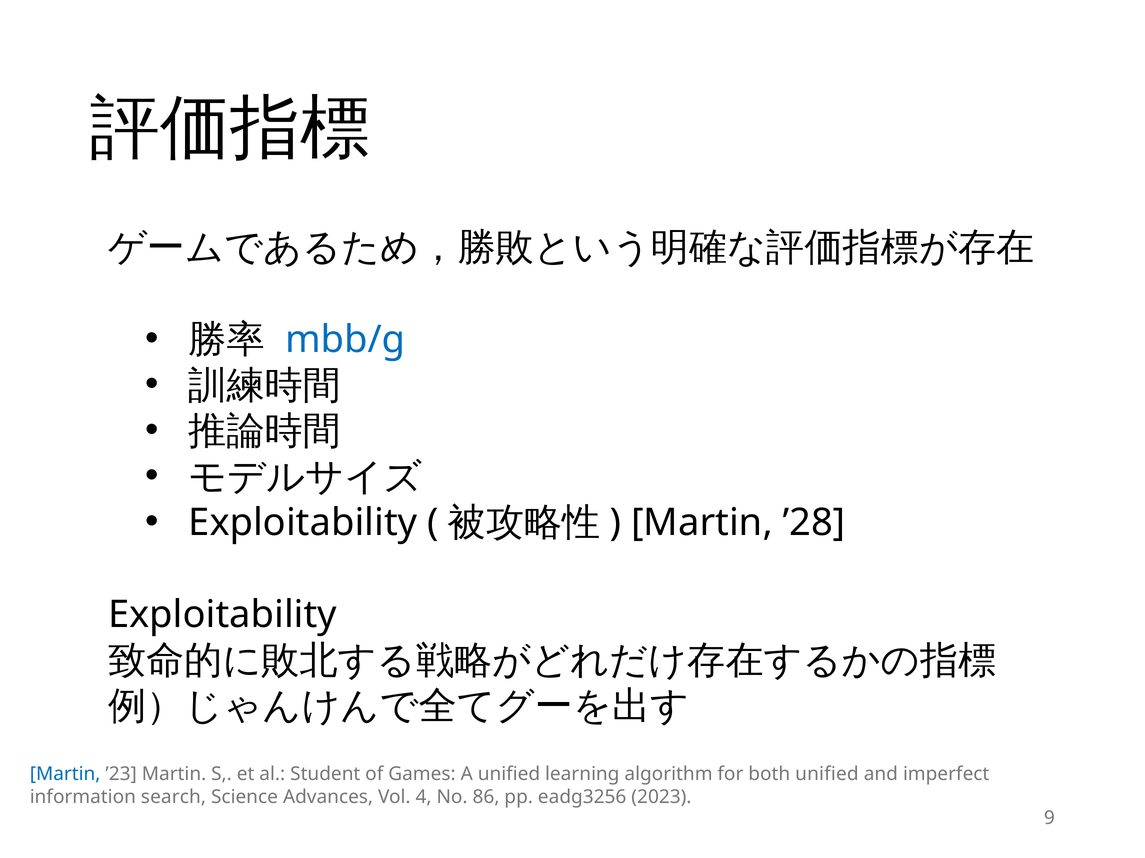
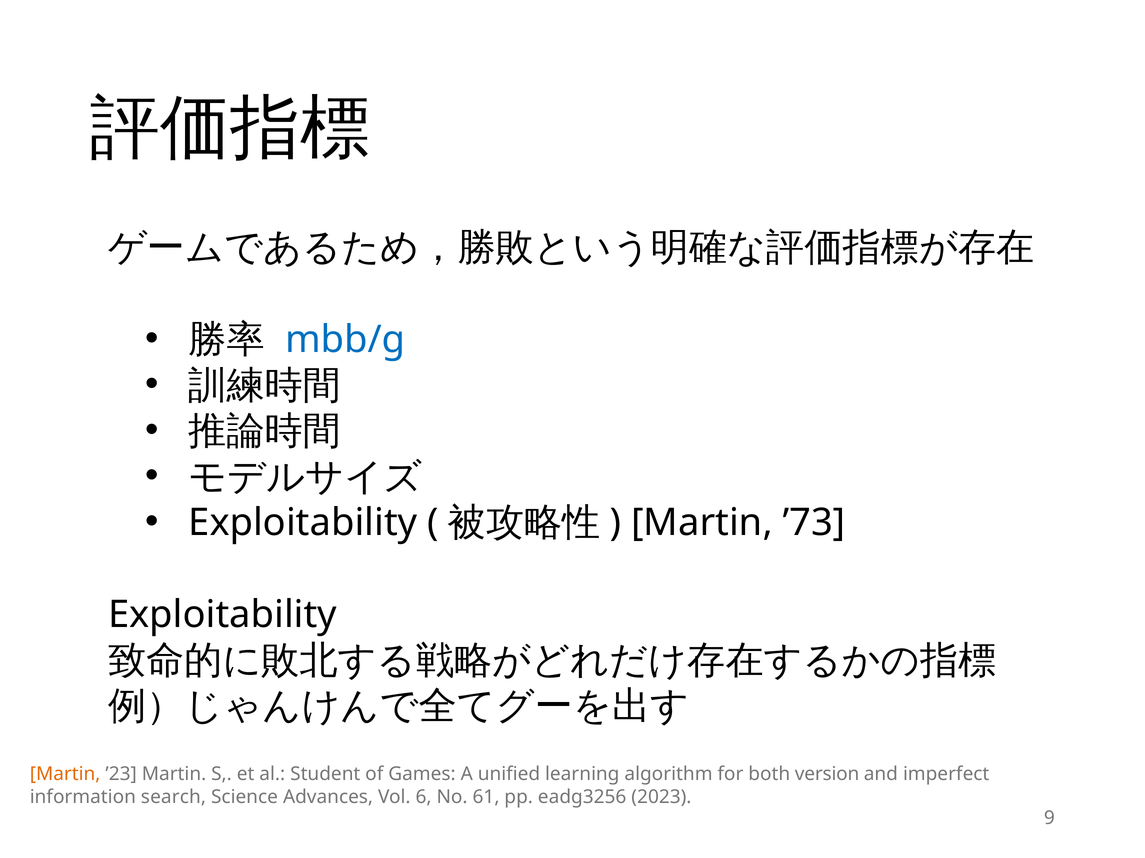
’28: ’28 -> ’73 (814, 523)
Martin colour: blue -> orange (65, 775)
both unified: unified -> version (827, 775)
4: 4 -> 6 (424, 797)
86: 86 -> 61 (486, 797)
